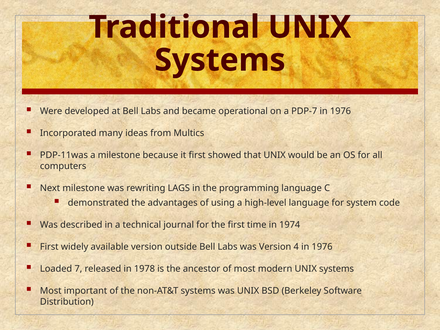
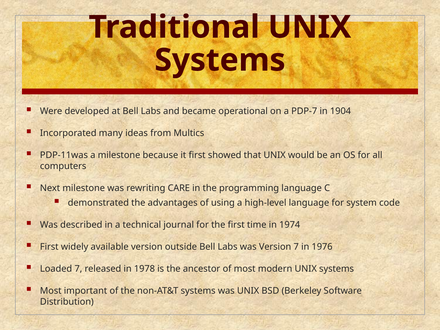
PDP-7 in 1976: 1976 -> 1904 (341, 111)
LAGS: LAGS -> CARE (179, 188)
Version 4: 4 -> 7 (296, 247)
